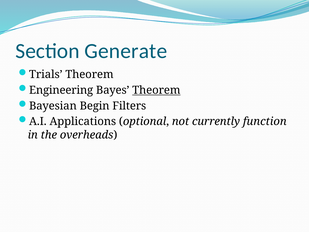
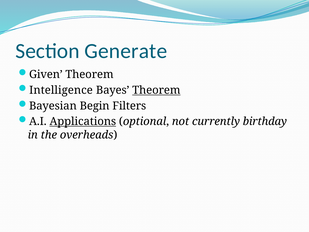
Trials: Trials -> Given (46, 74)
Engineering: Engineering -> Intelligence (61, 90)
Applications underline: none -> present (83, 121)
function: function -> birthday (265, 121)
